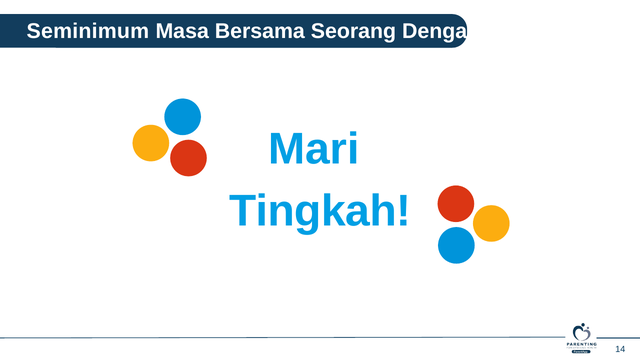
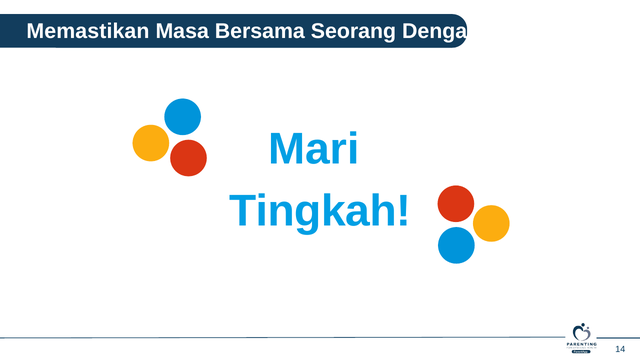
Seminimum: Seminimum -> Memastikan (88, 31)
